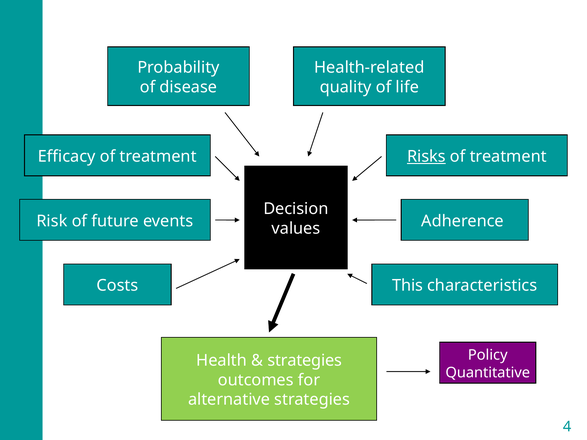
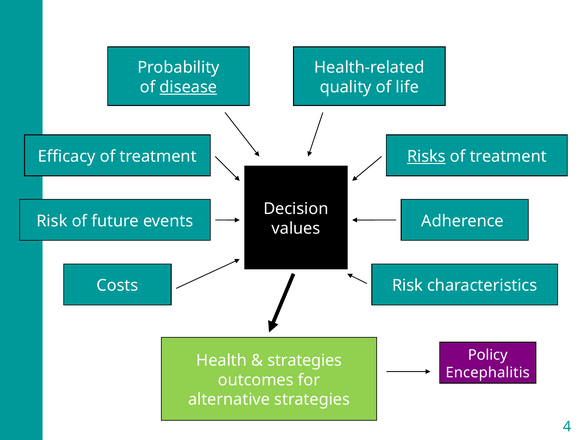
disease underline: none -> present (188, 87)
Costs This: This -> Risk (407, 286)
Quantitative: Quantitative -> Encephalitis (488, 373)
